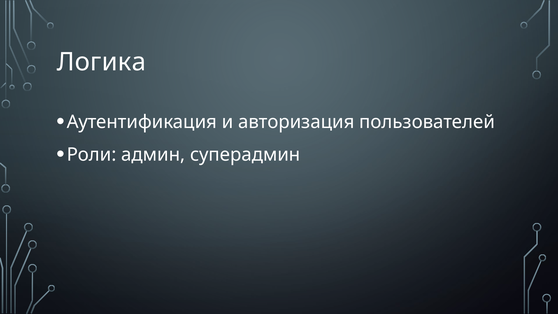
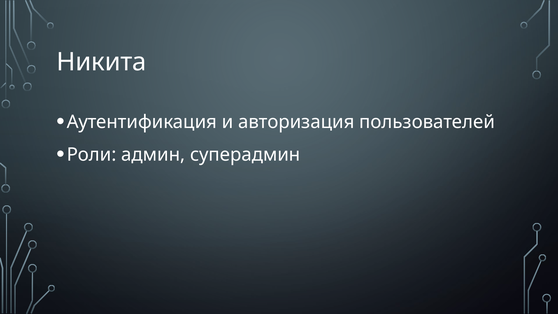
Логика: Логика -> Никита (101, 62)
